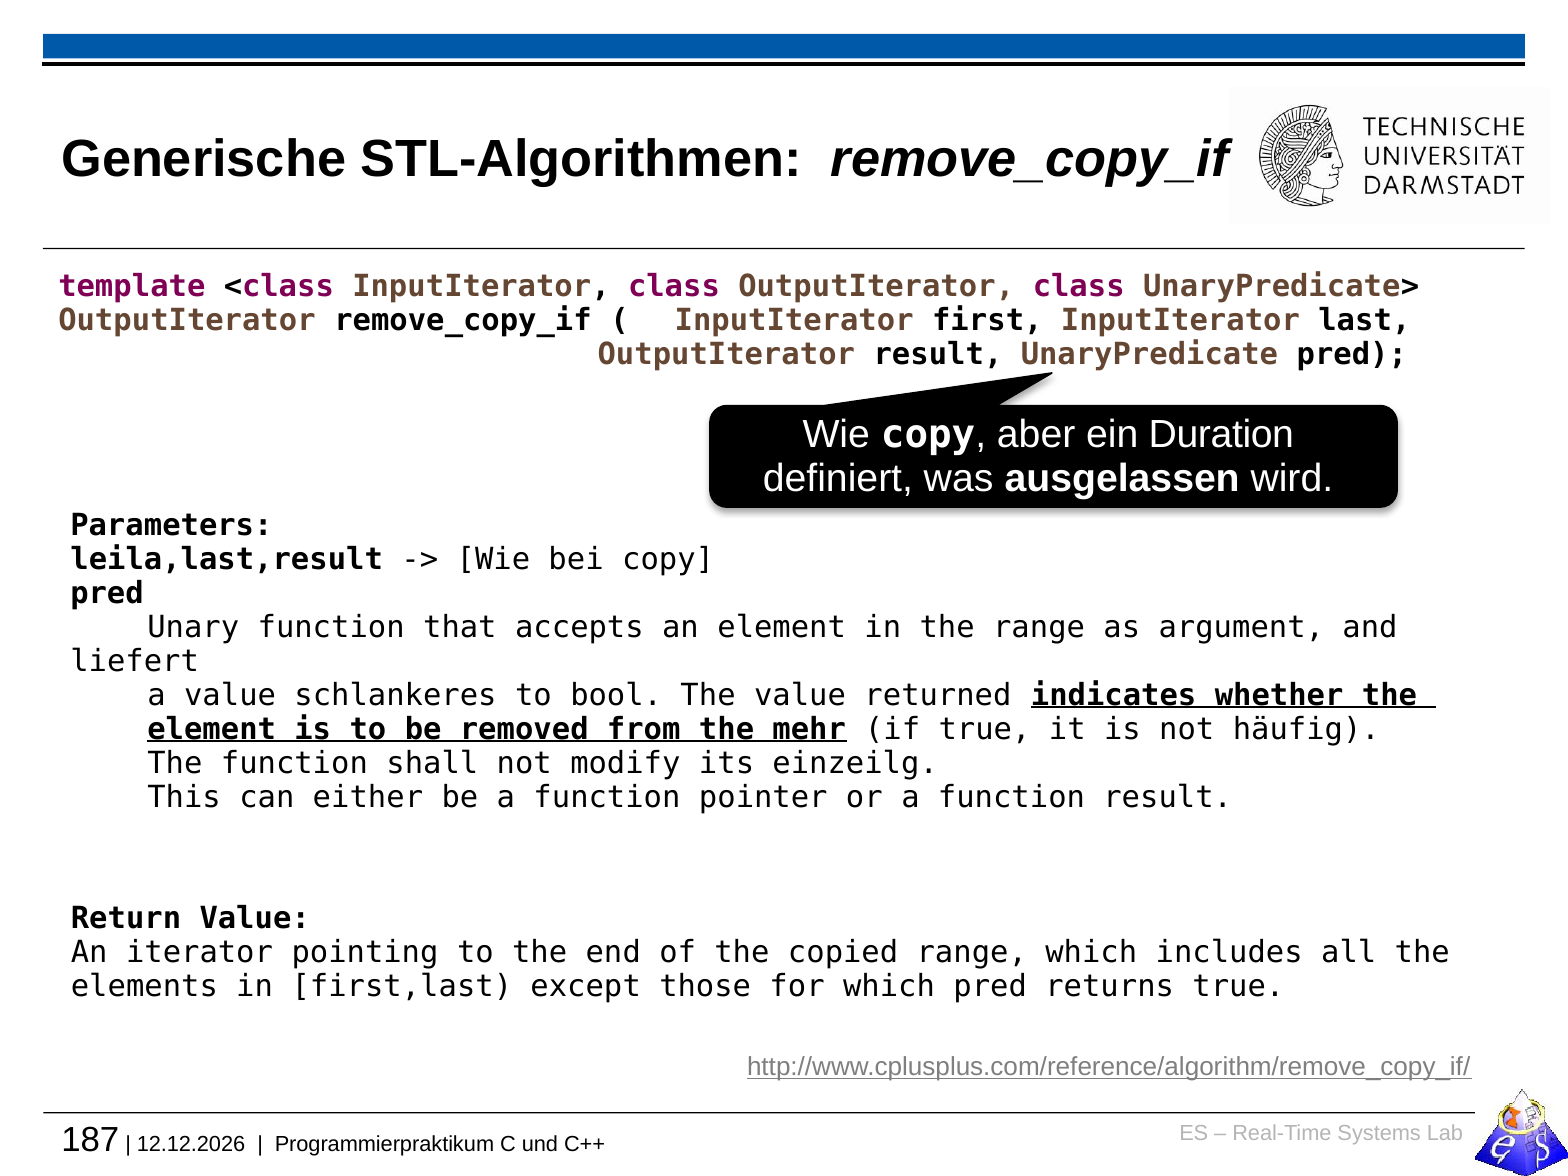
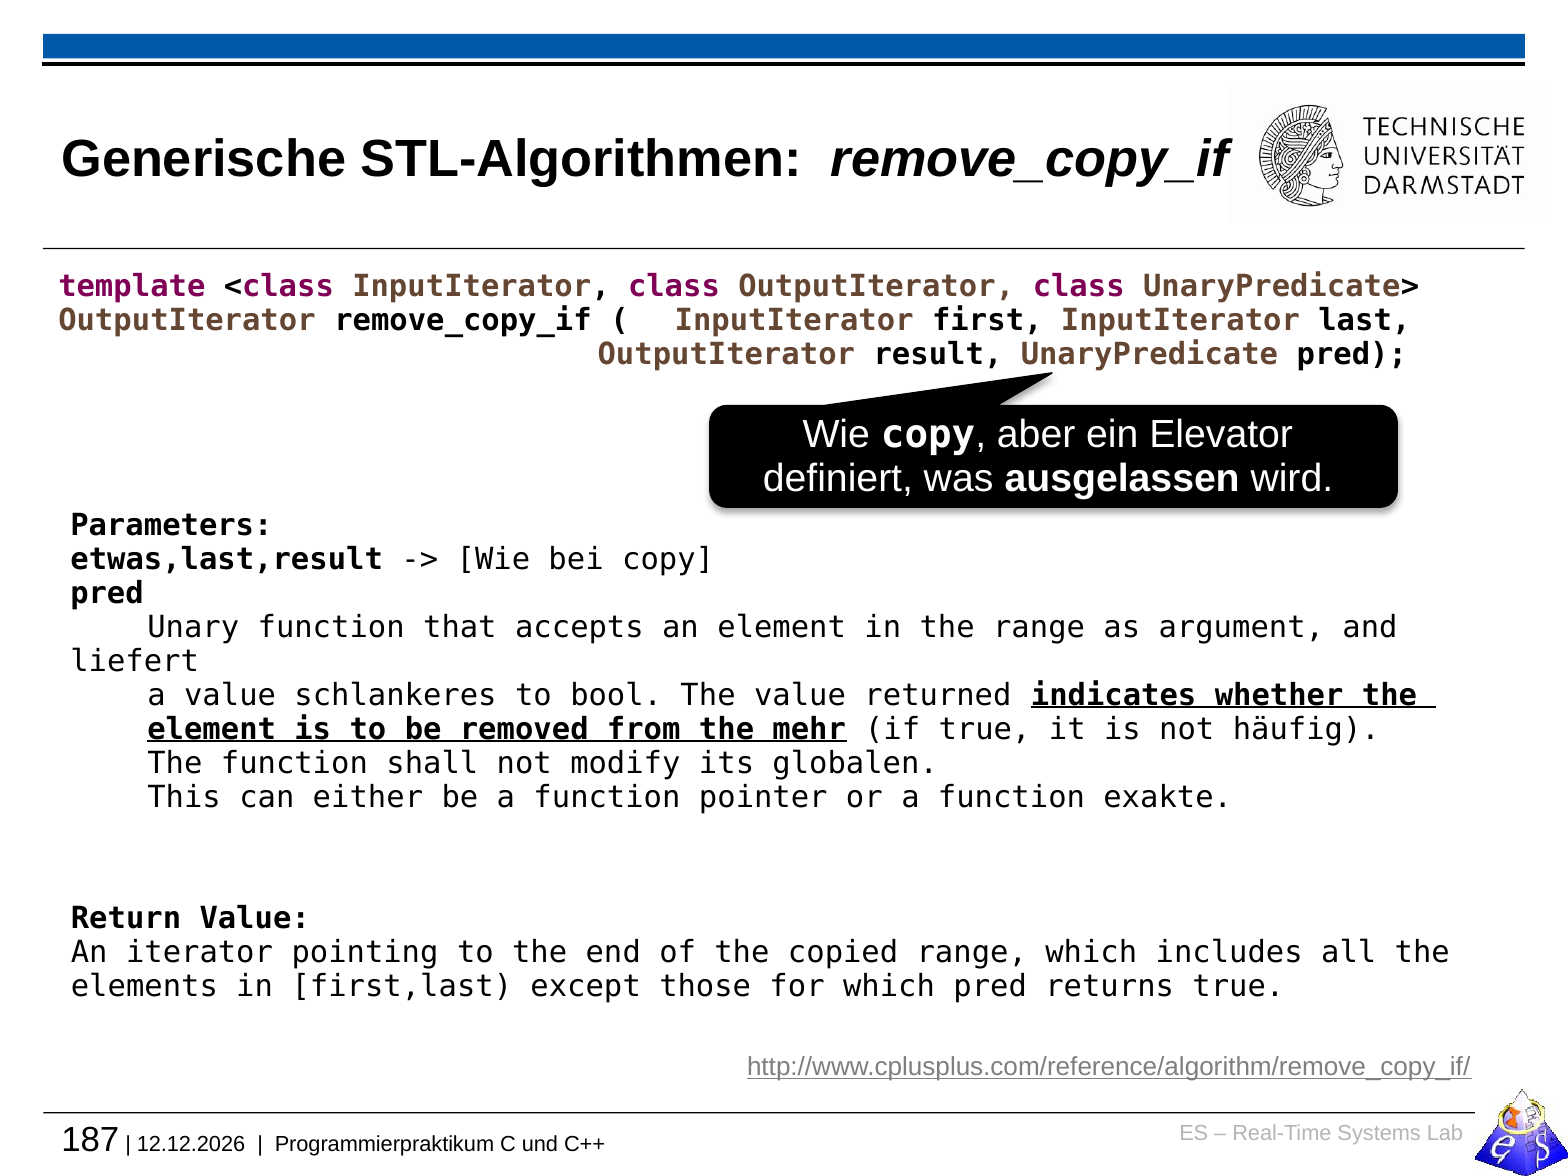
Duration: Duration -> Elevator (1221, 435)
leila,last,result: leila,last,result -> etwas,last,result (227, 560)
einzeilg: einzeilg -> globalen (855, 764)
function result: result -> exakte (1168, 798)
